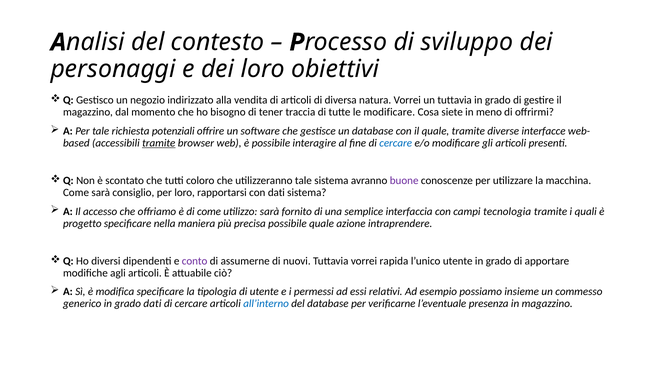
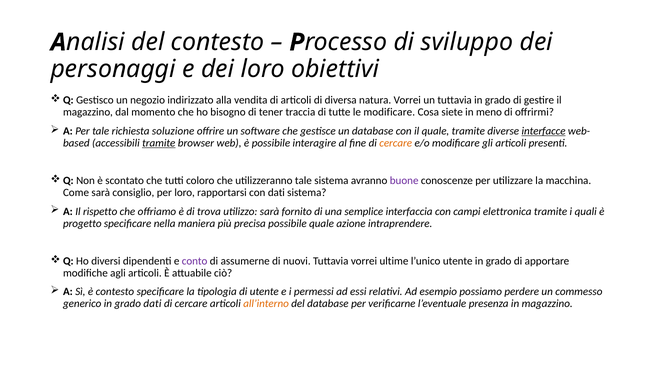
potenziali: potenziali -> soluzione (173, 131)
interfacce underline: none -> present (544, 131)
cercare colour: blue -> orange (396, 143)
accesso: accesso -> rispetto (100, 212)
di come: come -> trova (209, 212)
tecnologia: tecnologia -> elettronica (507, 212)
rapida: rapida -> ultime (394, 261)
è modifica: modifica -> contesto (115, 292)
insieme: insieme -> perdere (522, 292)
all’interno colour: blue -> orange (266, 304)
